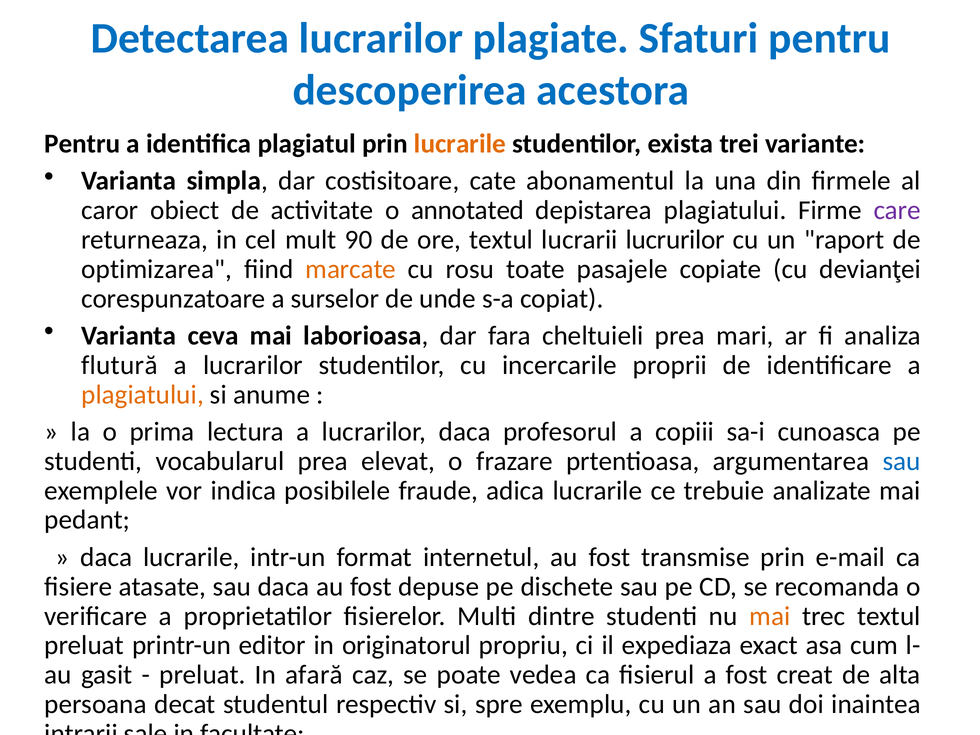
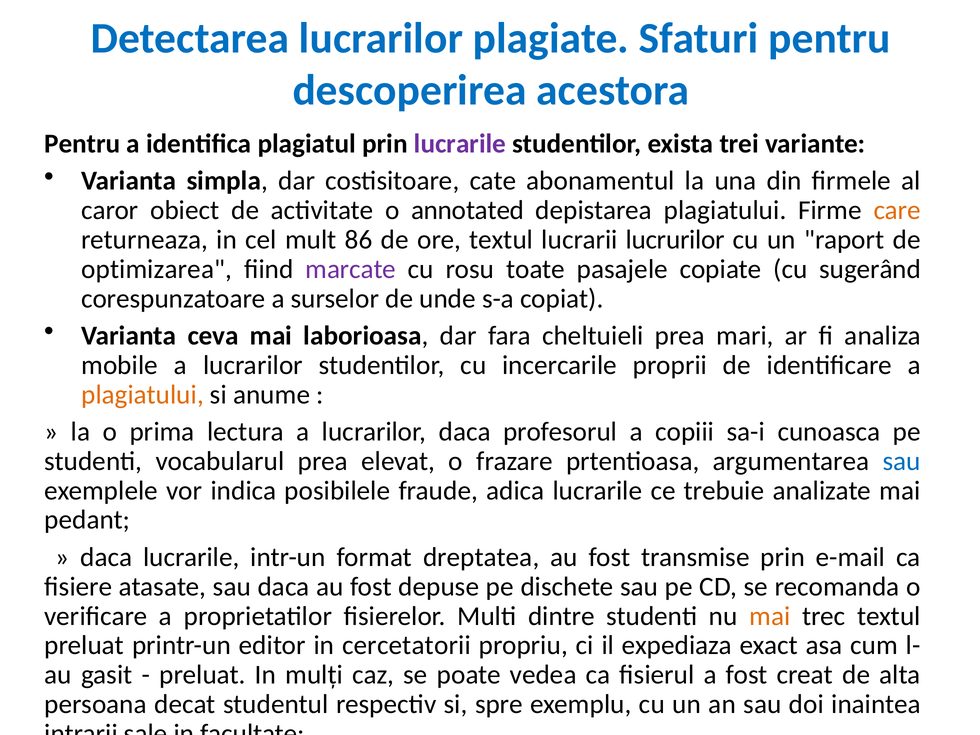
lucrarile colour: orange -> purple (460, 144)
care colour: purple -> orange (897, 210)
90: 90 -> 86 (359, 240)
marcate colour: orange -> purple (351, 269)
devianţei: devianţei -> sugerând (870, 269)
flutură: flutură -> mobile (120, 365)
internetul: internetul -> dreptatea (481, 557)
originatorul: originatorul -> cercetatorii (406, 645)
afară: afară -> mulți (314, 675)
